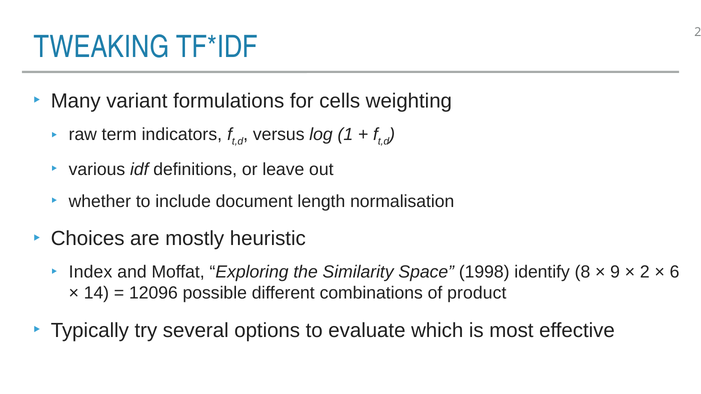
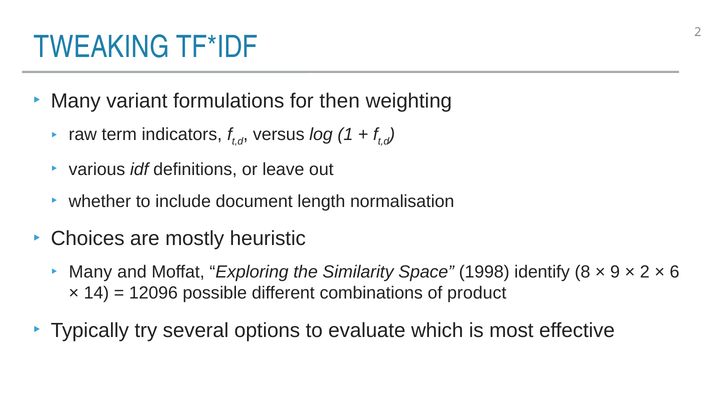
cells: cells -> then (340, 101)
Index: Index -> Many (91, 272)
